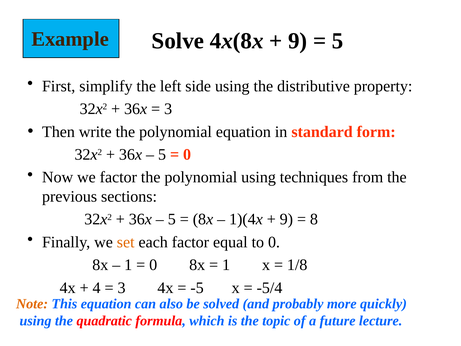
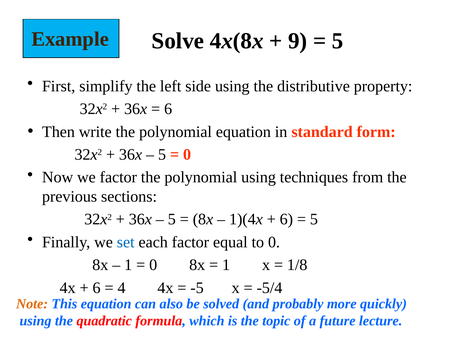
3: 3 -> 6 (168, 109)
9: 9 -> 6 (286, 219)
8: 8 -> 5 (314, 219)
set colour: orange -> blue (126, 242)
4: 4 -> 6 (97, 288)
3: 3 -> 4 (122, 288)
